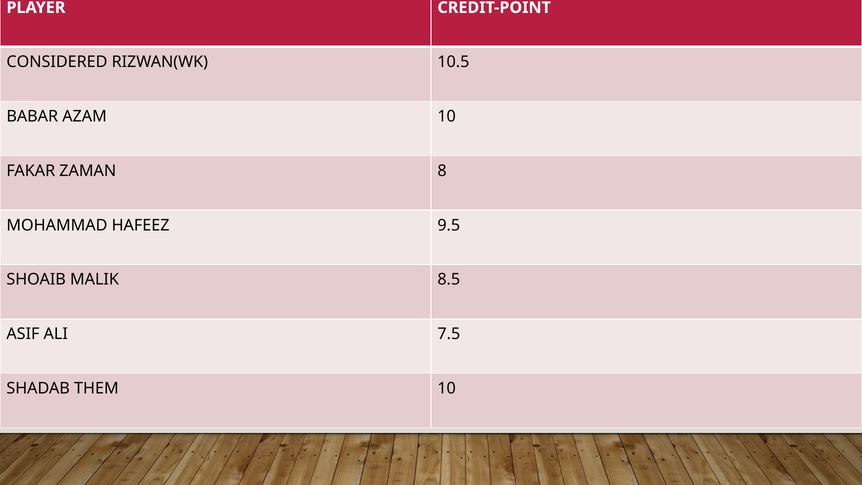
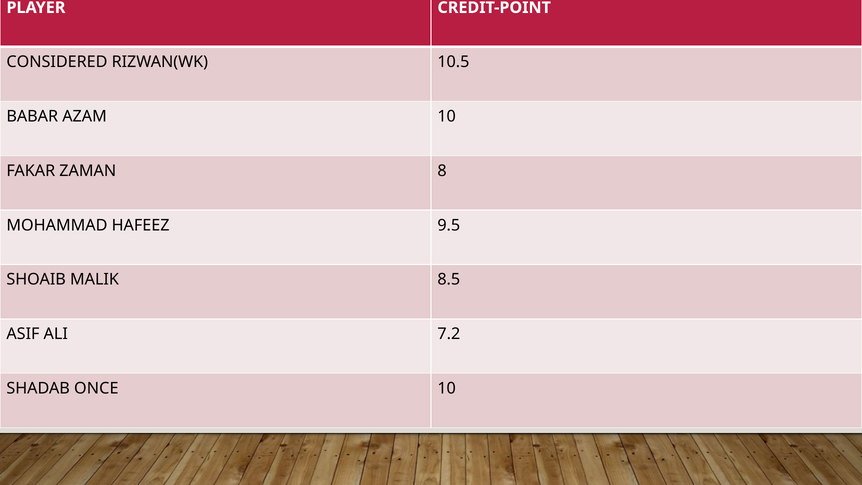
7.5: 7.5 -> 7.2 (449, 334)
THEM: THEM -> ONCE (96, 388)
